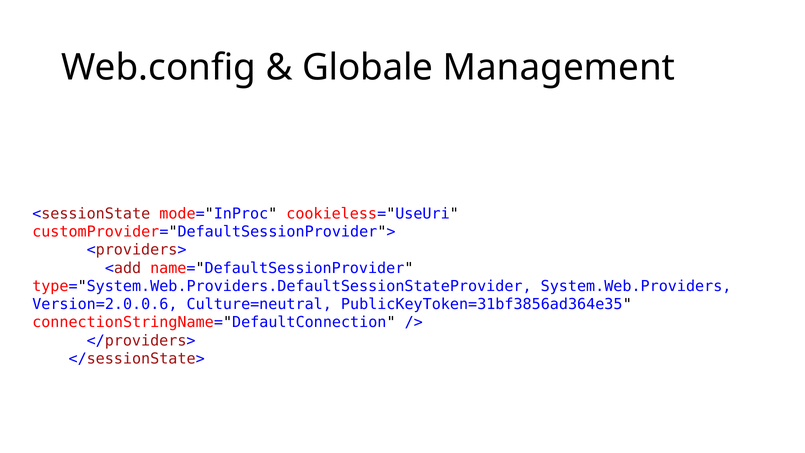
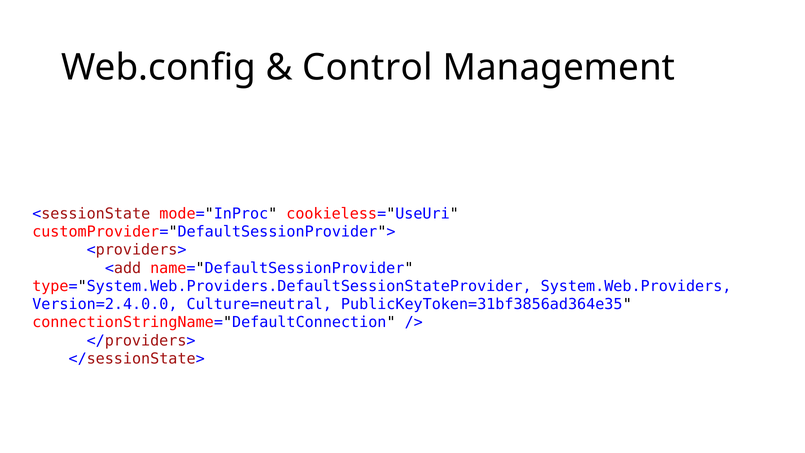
Globale: Globale -> Control (367, 68)
Version=2.0.0.6: Version=2.0.0.6 -> Version=2.4.0.0 (105, 304)
